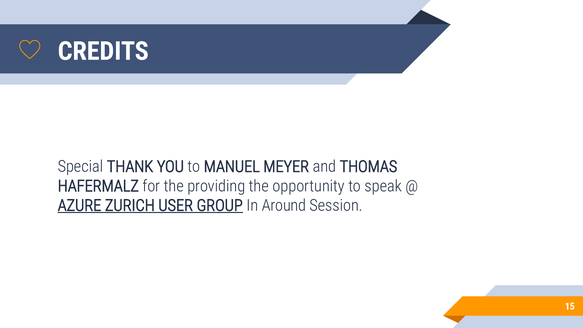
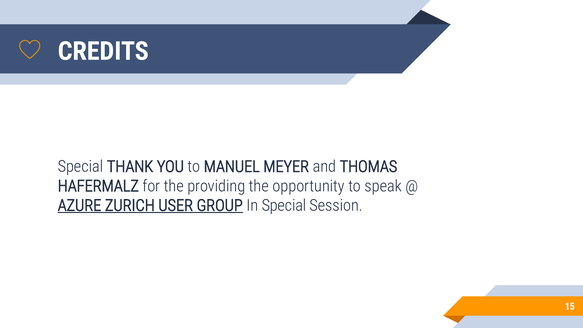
In Around: Around -> Special (284, 205)
